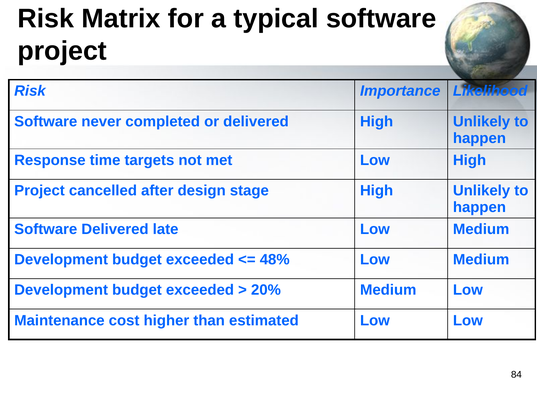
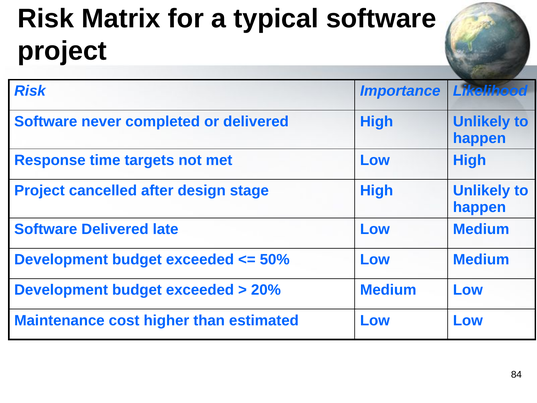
48%: 48% -> 50% (275, 259)
